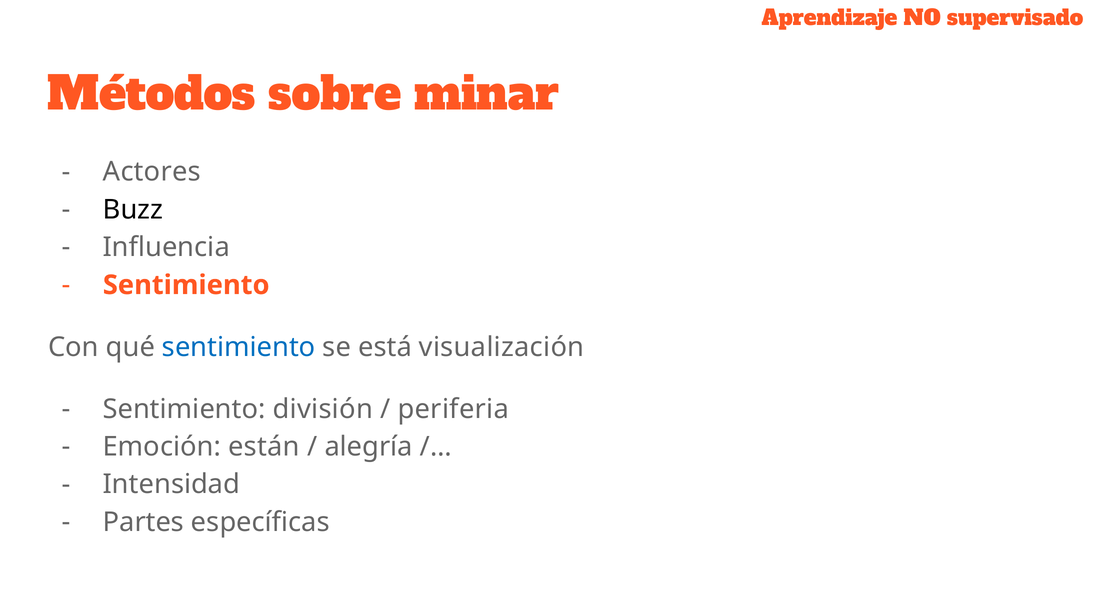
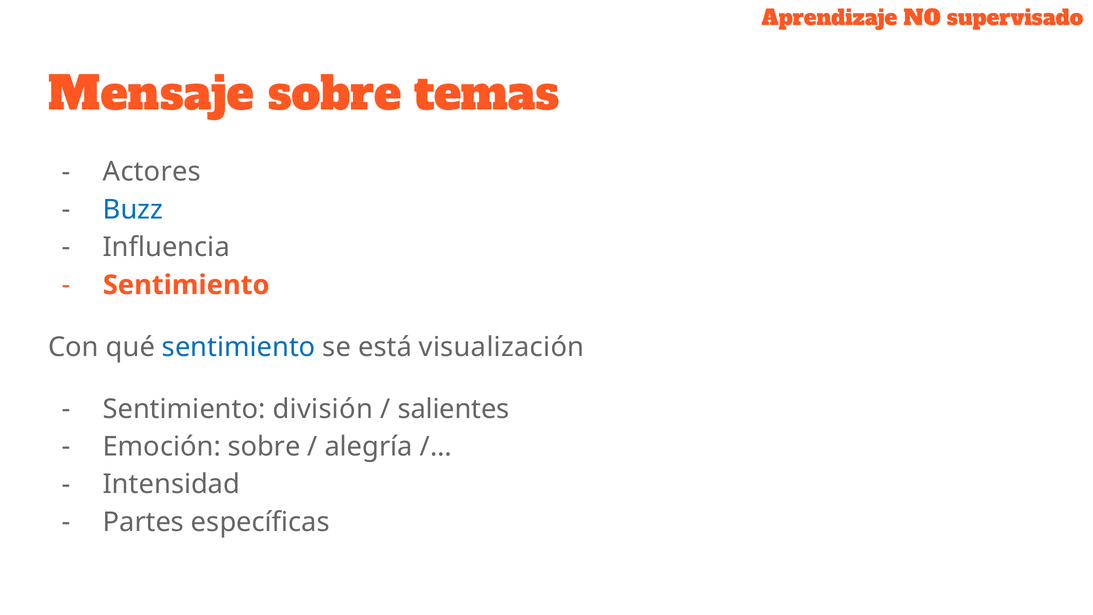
Métodos: Métodos -> Mensaje (151, 95)
minar: minar -> temas (487, 95)
Buzz colour: black -> blue (133, 210)
periferia: periferia -> salientes (454, 409)
Emoción están: están -> sobre (264, 447)
